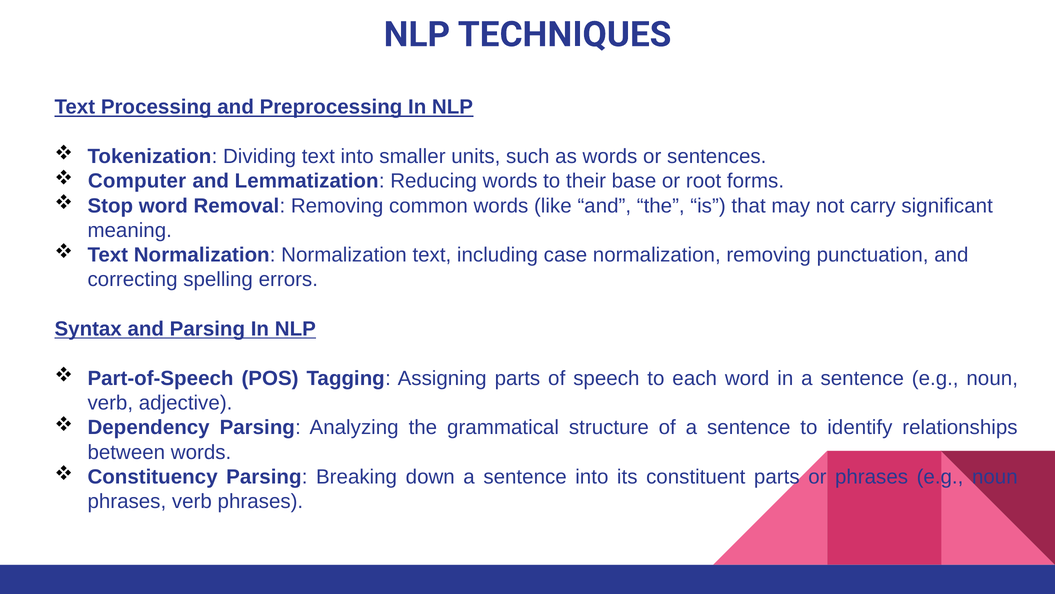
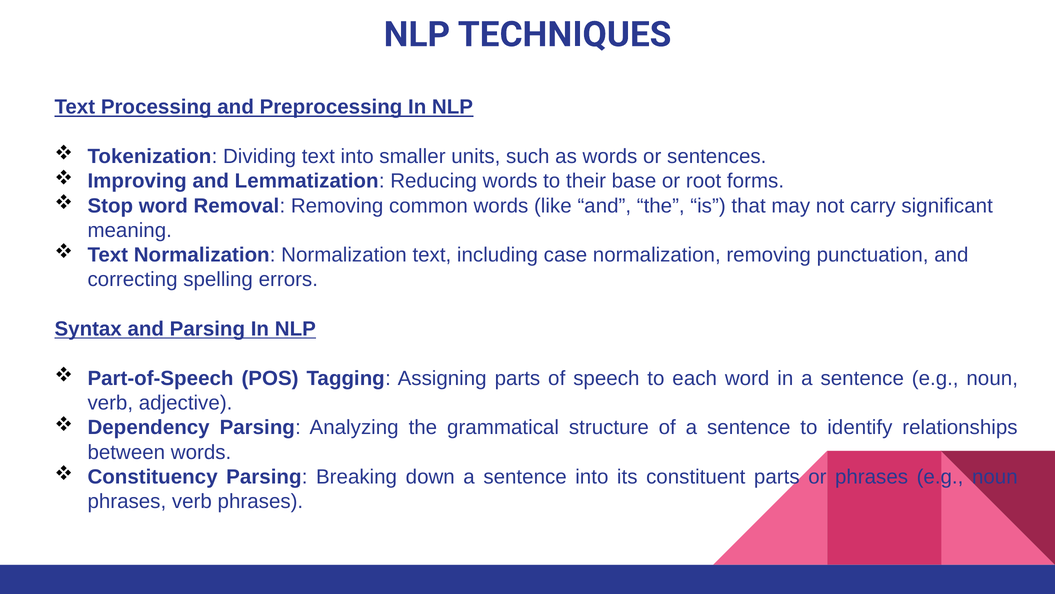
Computer: Computer -> Improving (137, 181)
